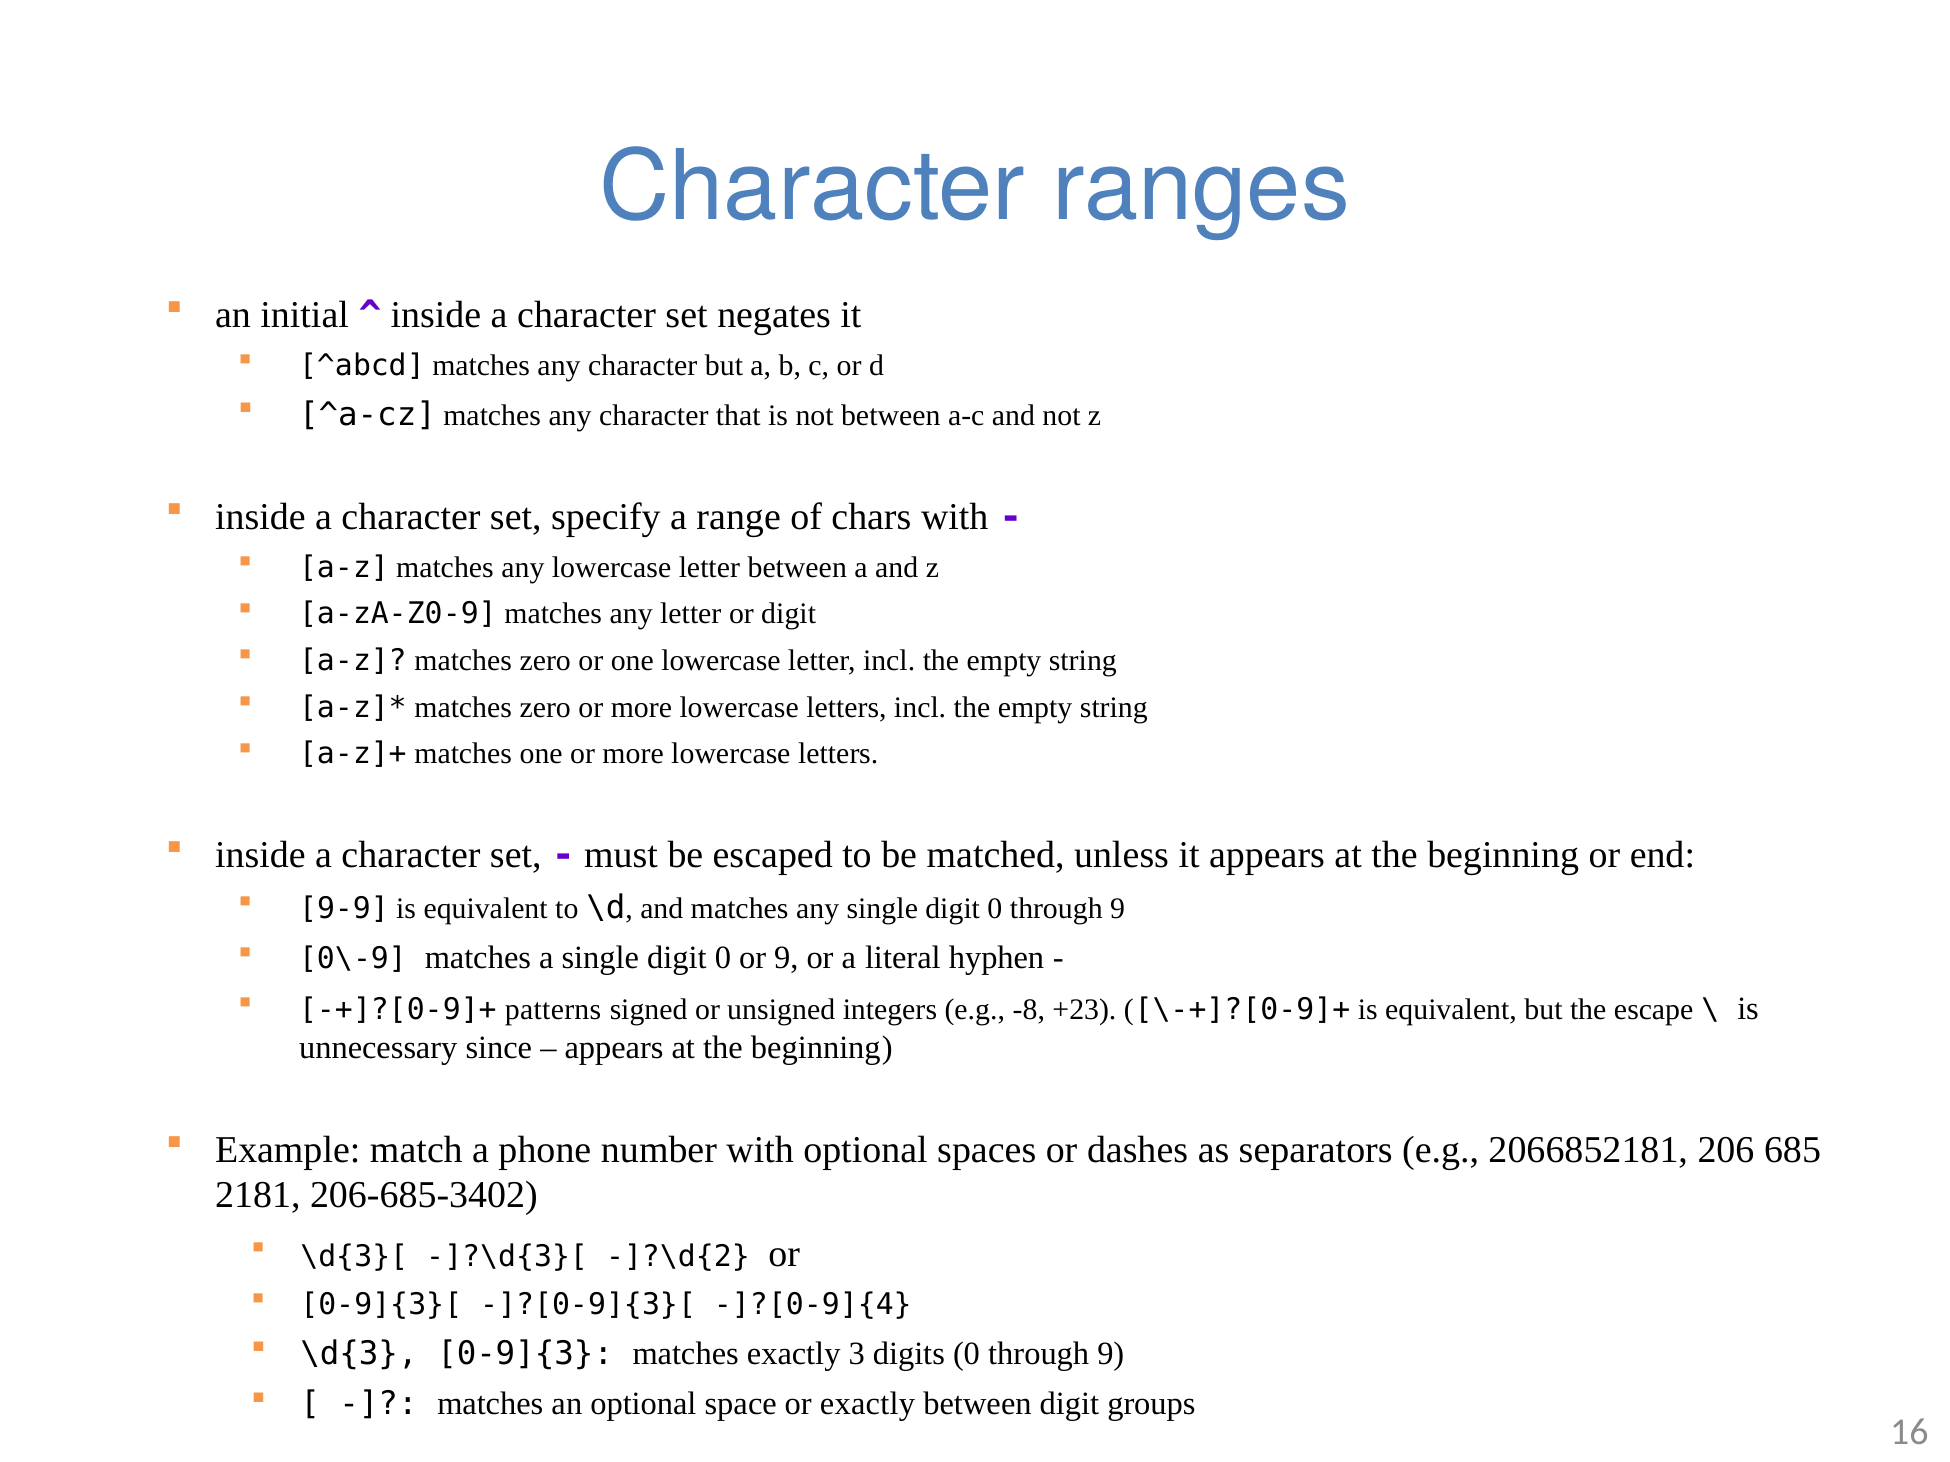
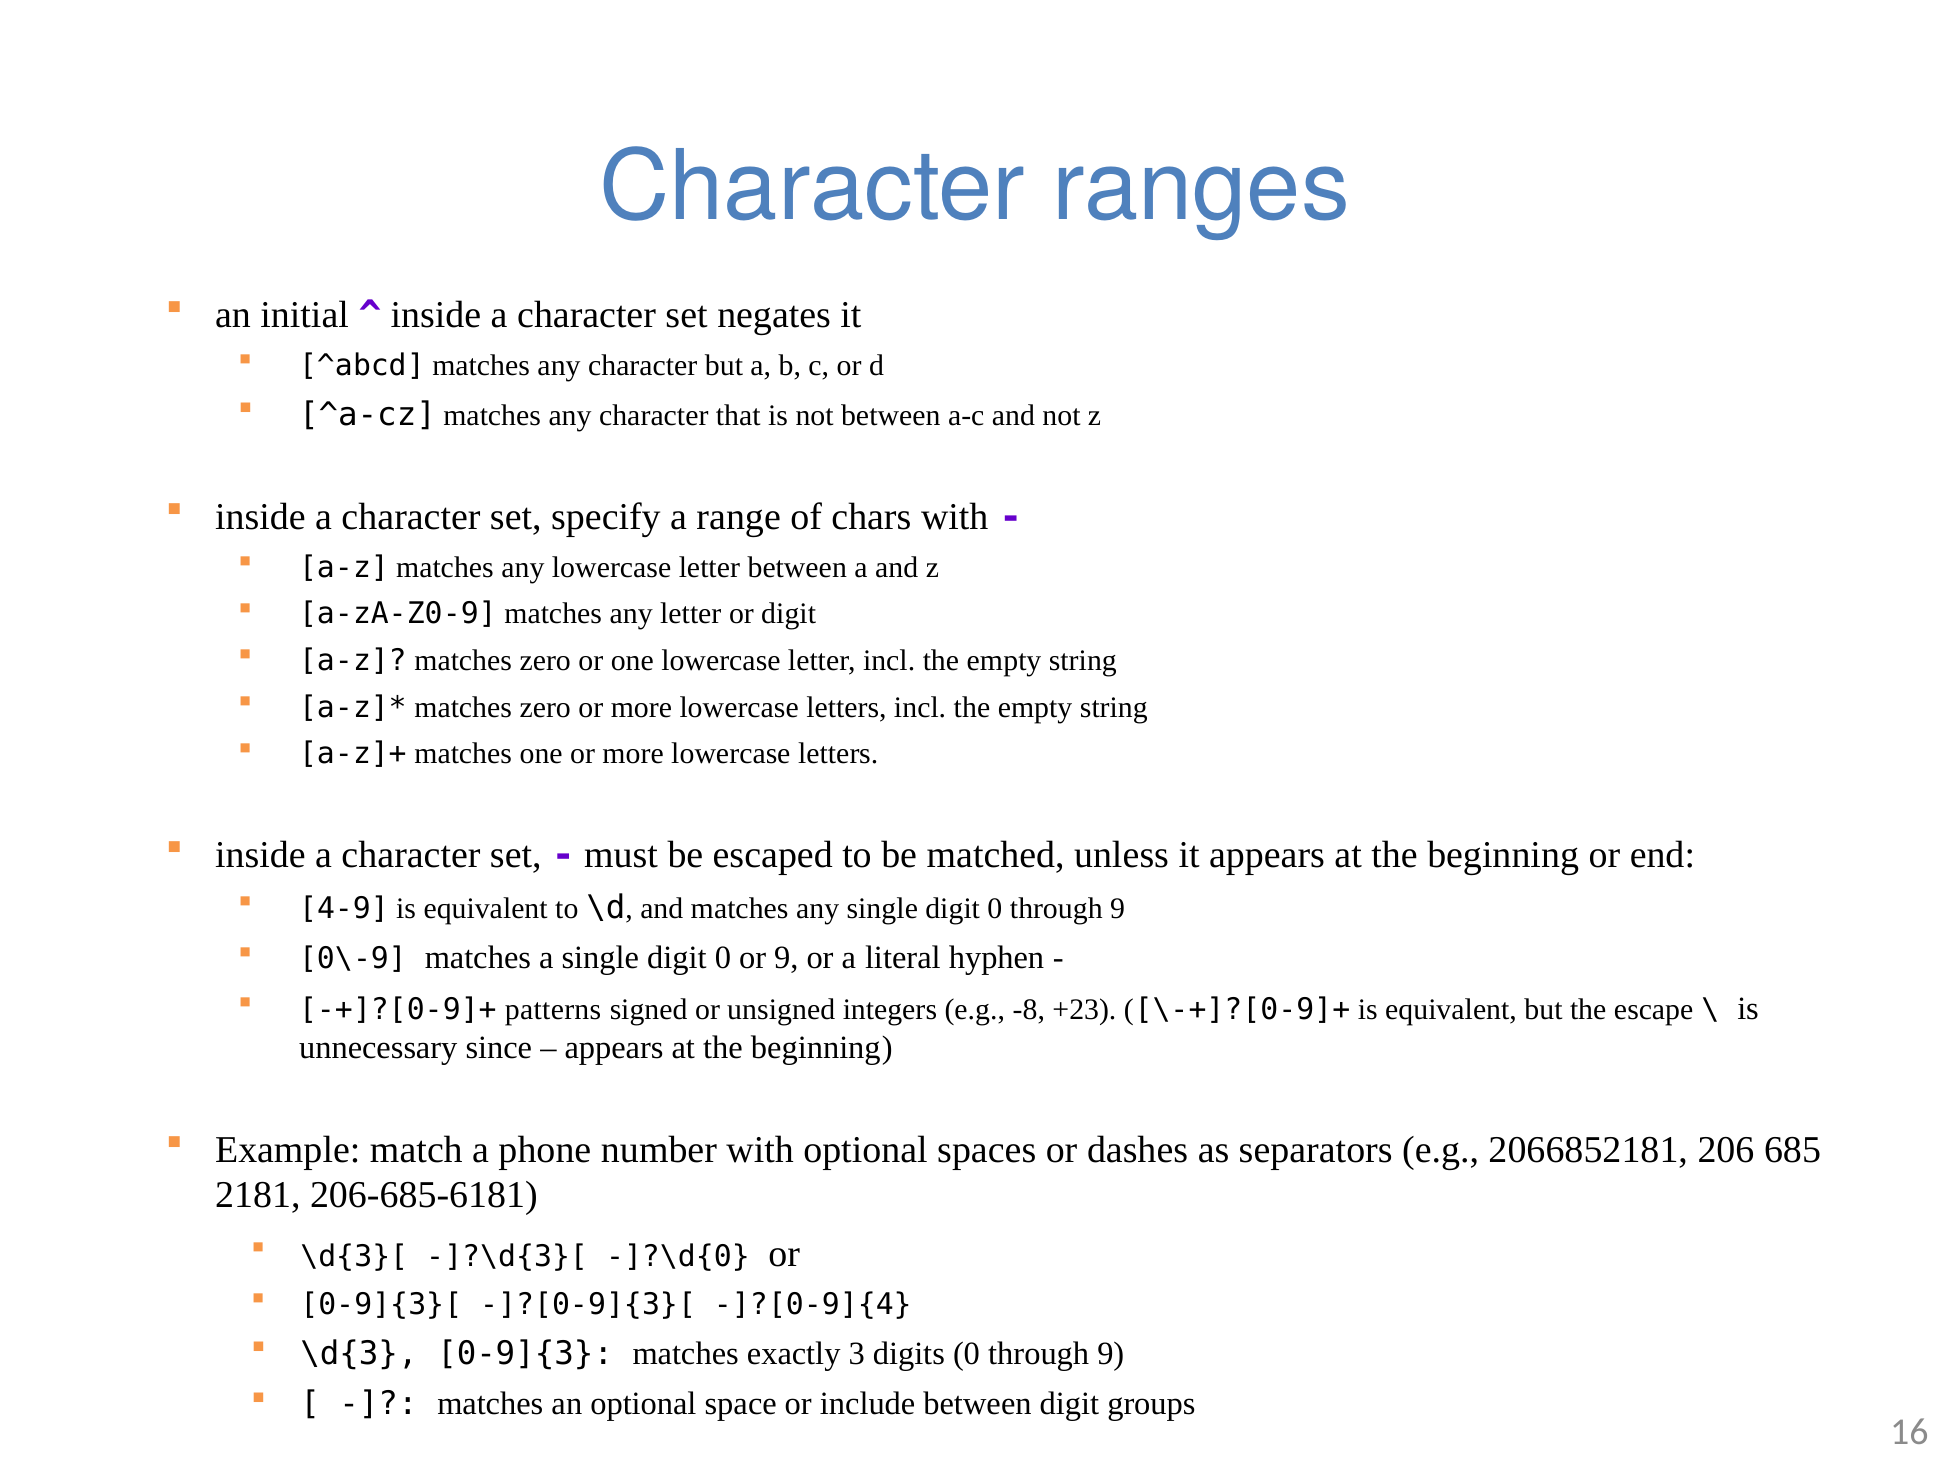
9-9: 9-9 -> 4-9 (344, 909)
206-685-3402: 206-685-3402 -> 206-685-6181 (424, 1196)
-]?\d{2: -]?\d{2 -> -]?\d{0 (678, 1257)
or exactly: exactly -> include (868, 1404)
